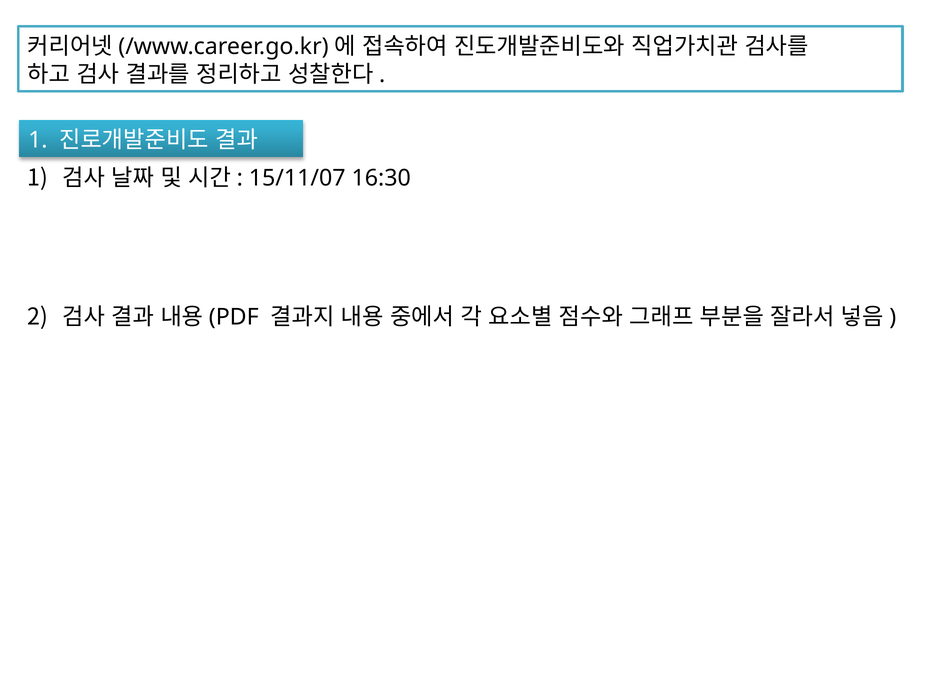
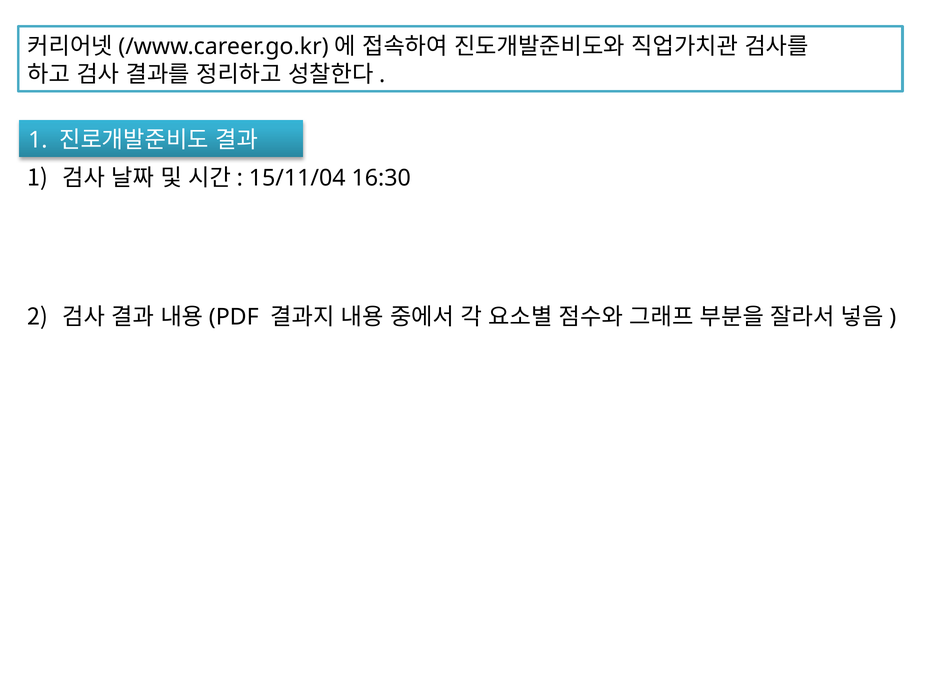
15/11/07: 15/11/07 -> 15/11/04 (297, 178)
